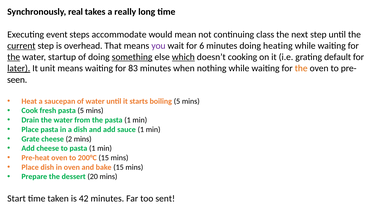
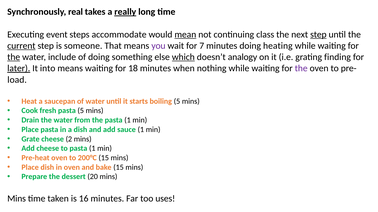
really underline: none -> present (125, 12)
mean underline: none -> present (185, 35)
step underline: none -> present (318, 35)
overhead: overhead -> someone (83, 46)
6: 6 -> 7 (202, 46)
startup: startup -> include (62, 57)
something underline: present -> none (132, 57)
cooking: cooking -> analogy (243, 57)
default: default -> finding (338, 57)
unit: unit -> into (48, 69)
83: 83 -> 18 (133, 69)
the colour: orange -> purple (301, 69)
seen: seen -> load (17, 80)
Start: Start -> Mins (17, 199)
42: 42 -> 16 (84, 199)
sent: sent -> uses (165, 199)
